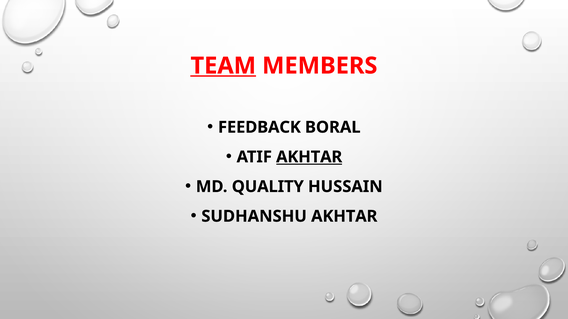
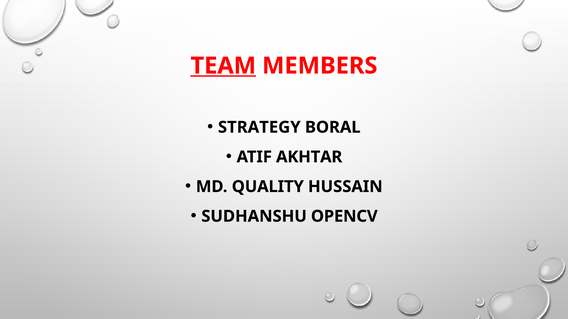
FEEDBACK: FEEDBACK -> STRATEGY (259, 127)
AKHTAR underline: present -> none (309, 157)
SUDHANSHU AKHTAR: AKHTAR -> OPENCV (344, 217)
